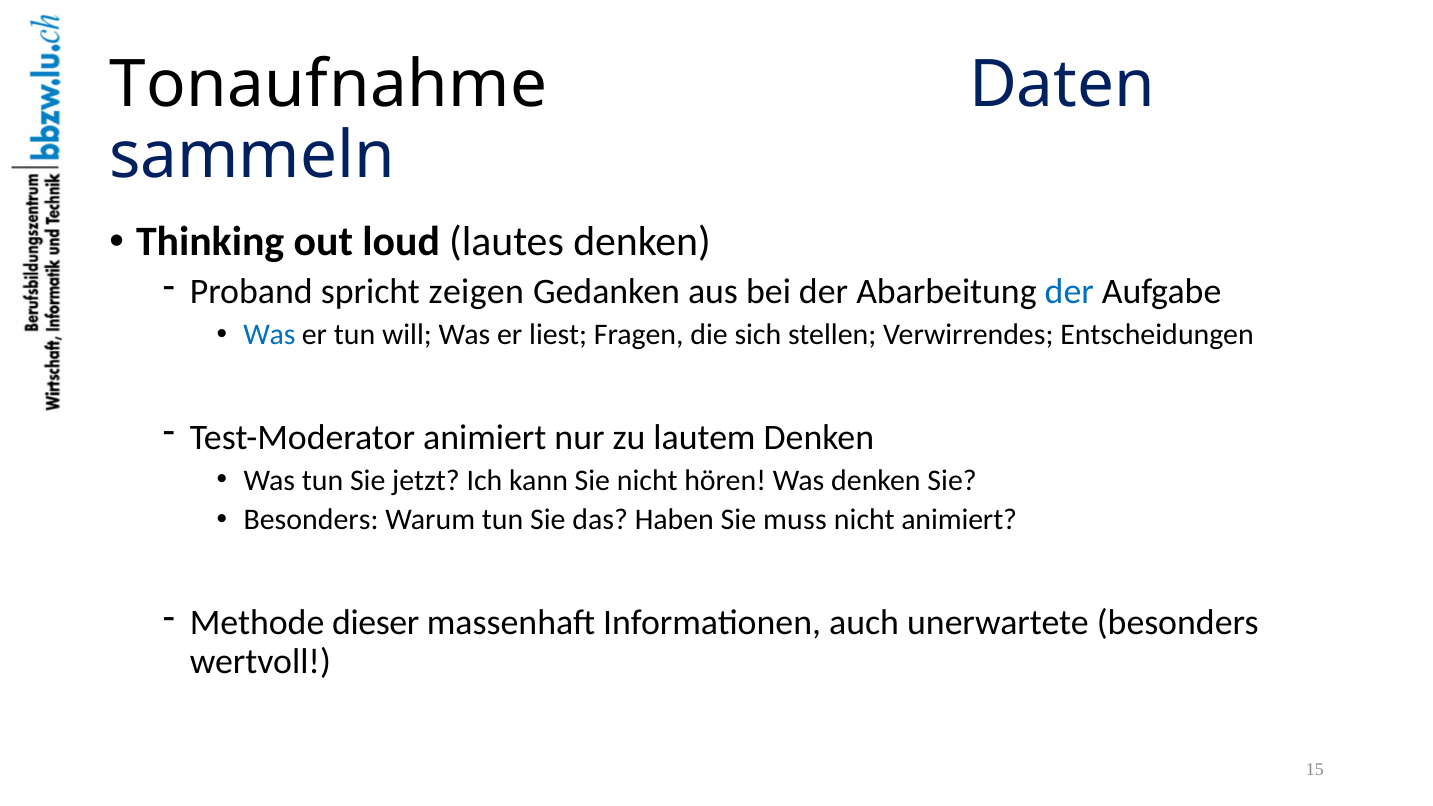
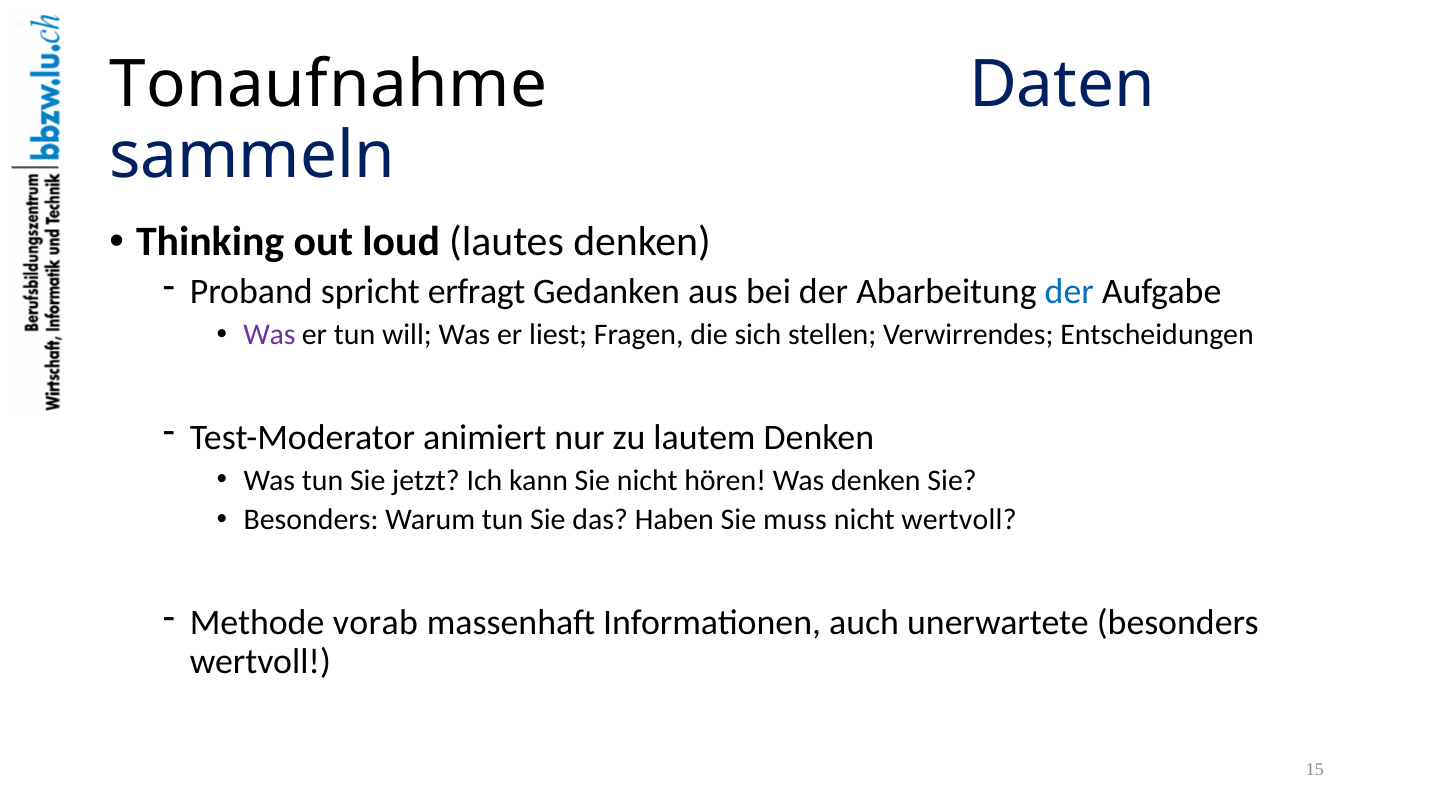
zeigen: zeigen -> erfragt (477, 292)
Was colour: blue -> purple (269, 335)
nicht animiert: animiert -> wertvoll (959, 520)
dieser: dieser -> vorab (375, 623)
